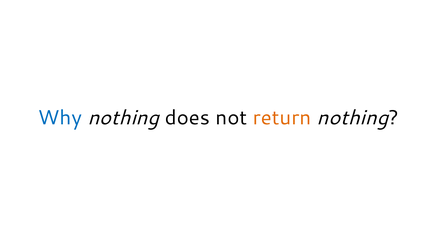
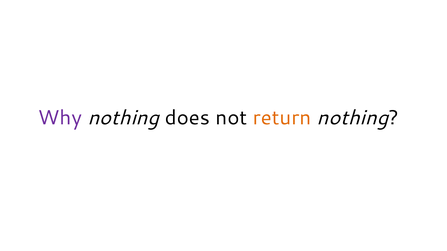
Why colour: blue -> purple (60, 118)
